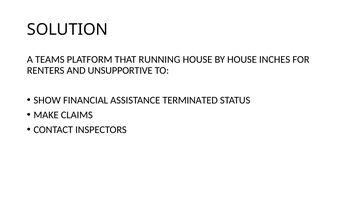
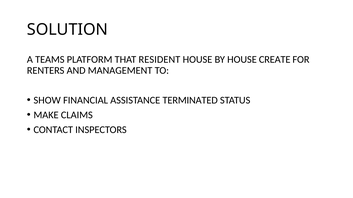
RUNNING: RUNNING -> RESIDENT (159, 60)
INCHES: INCHES -> CREATE (275, 60)
UNSUPPORTIVE: UNSUPPORTIVE -> MANAGEMENT (120, 71)
